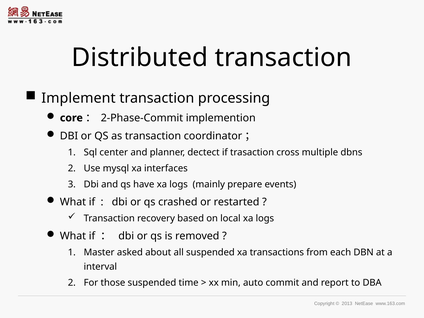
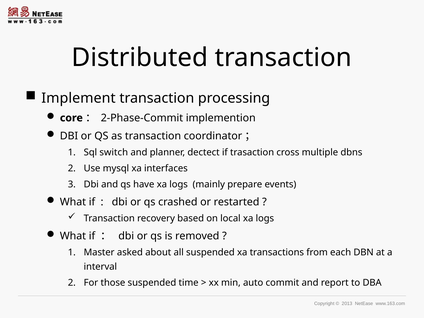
center: center -> switch (114, 153)
